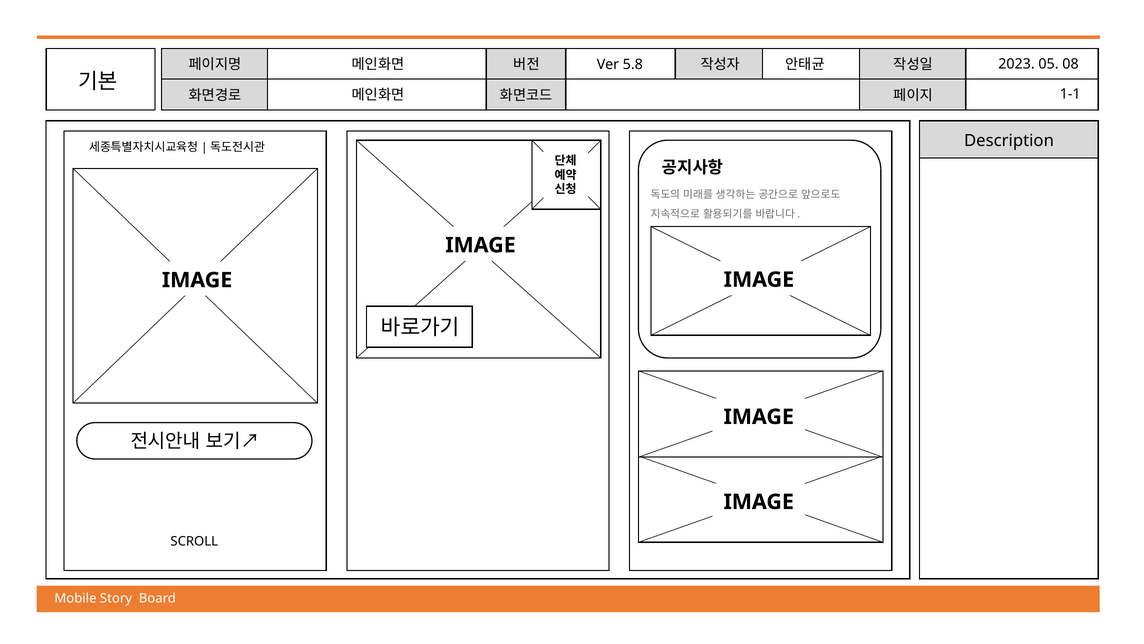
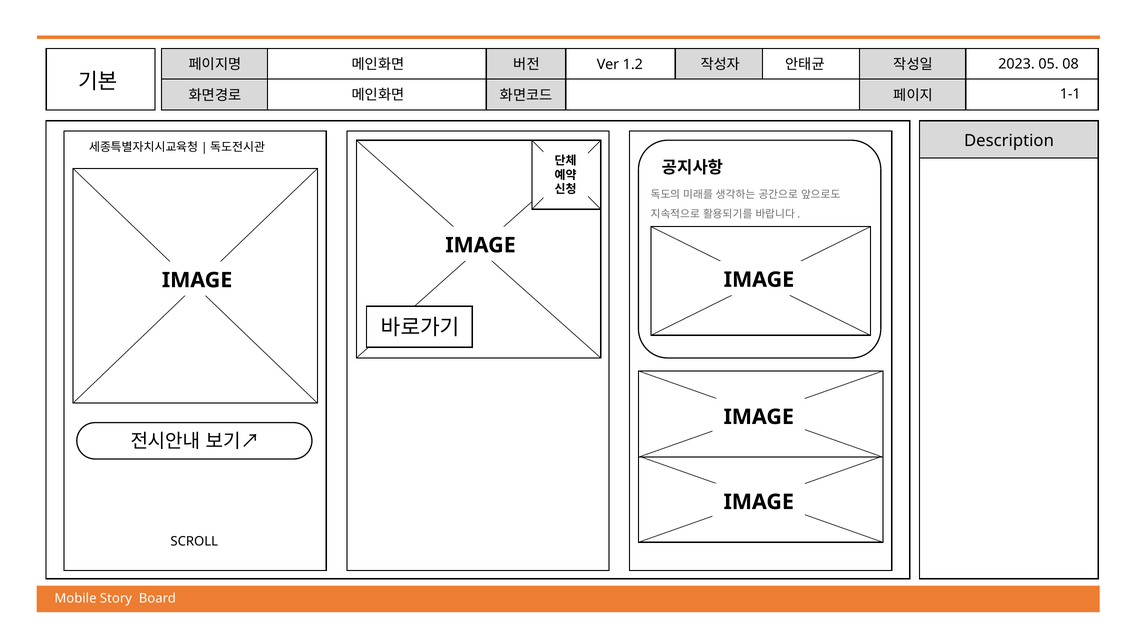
5.8: 5.8 -> 1.2 (633, 65)
